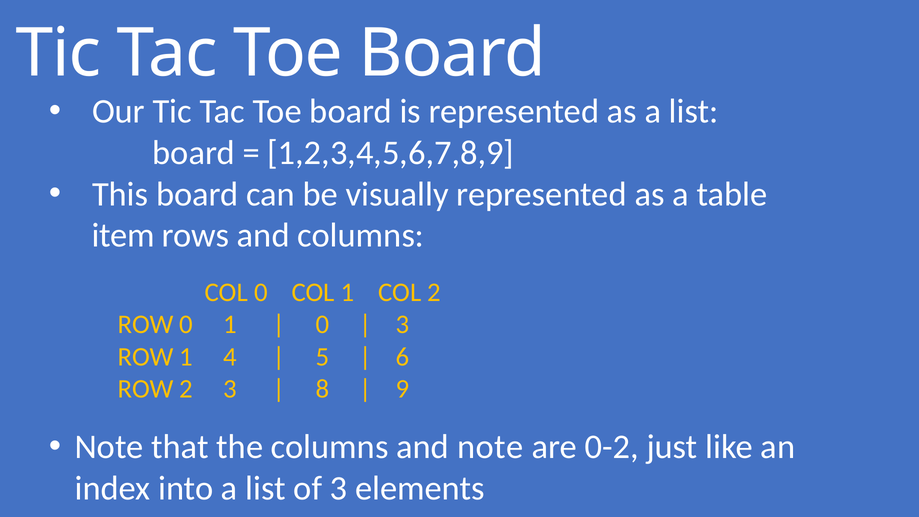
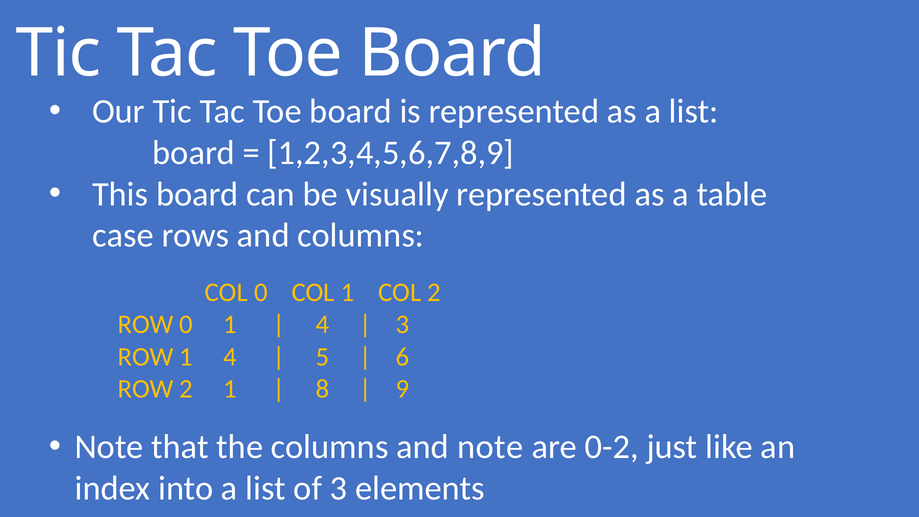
item: item -> case (123, 236)
0: 0 -> 4 (322, 325)
2 3: 3 -> 1 (230, 389)
